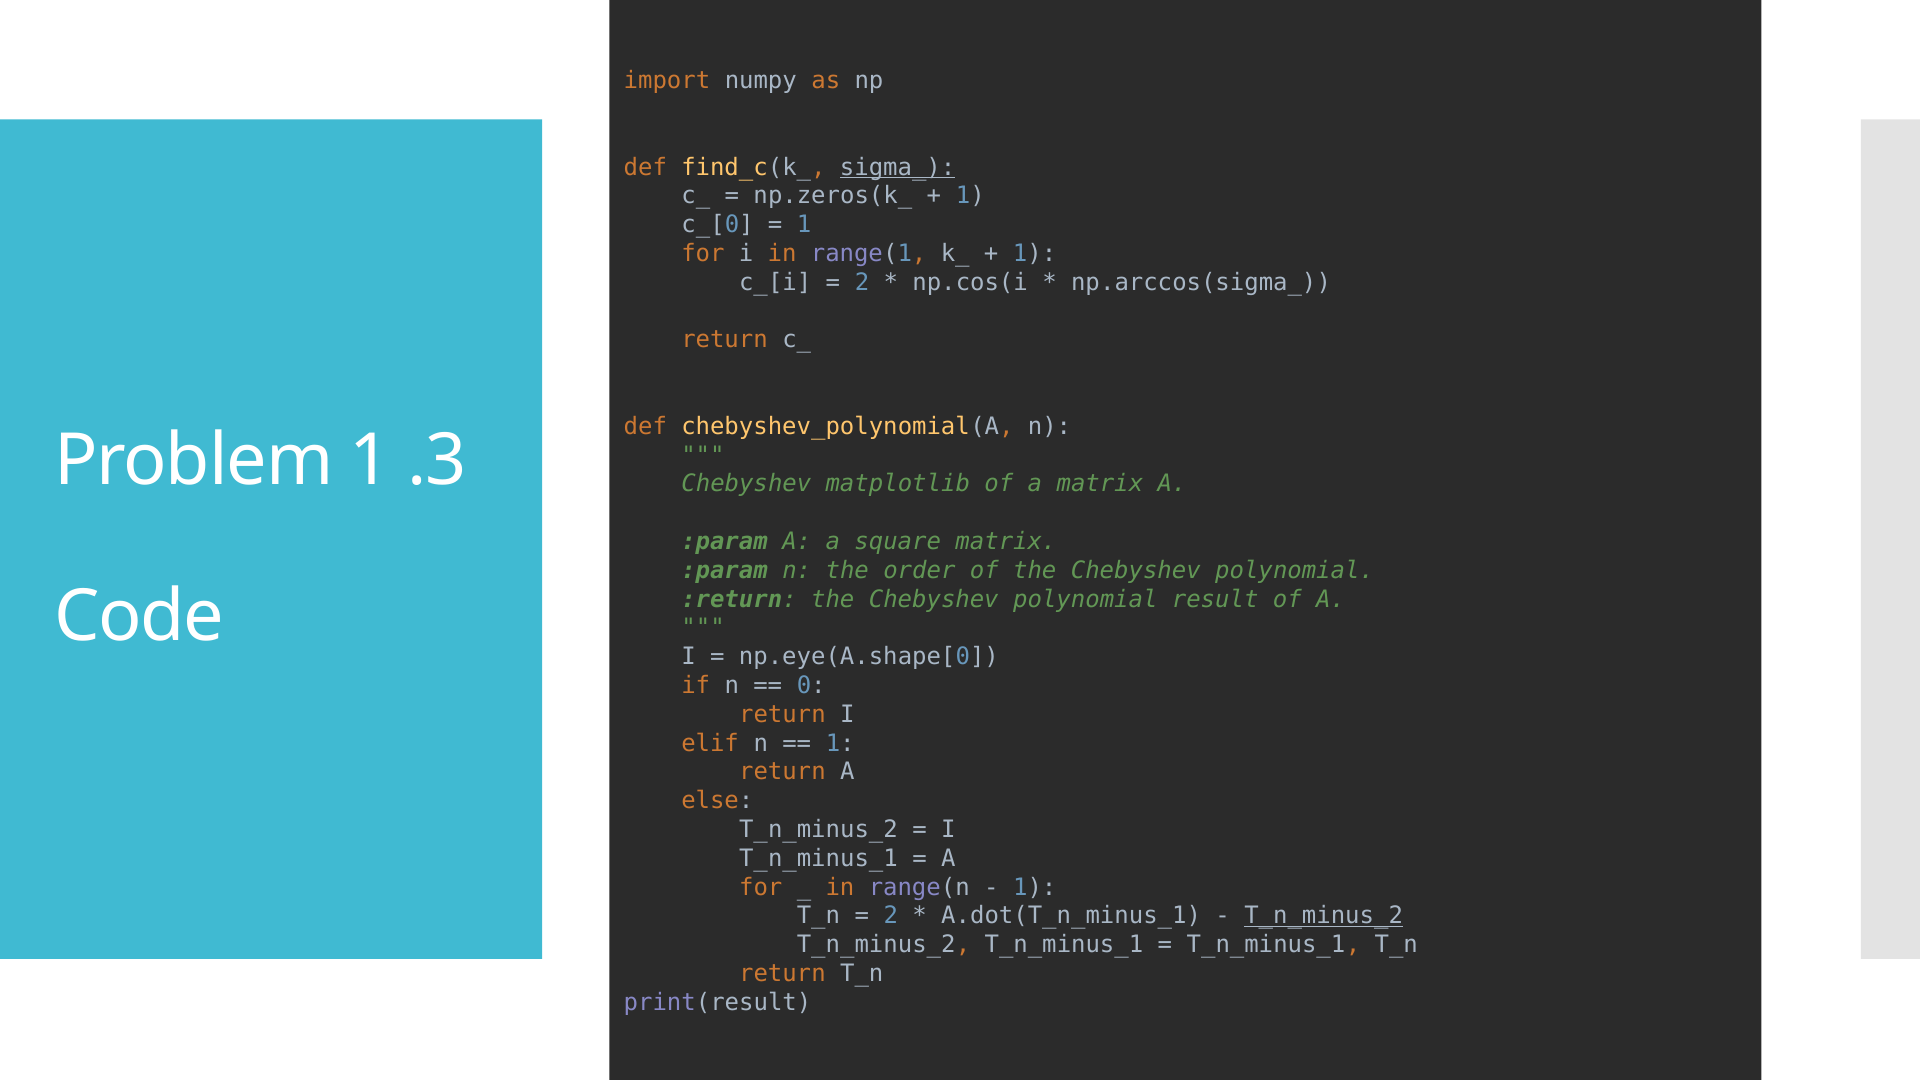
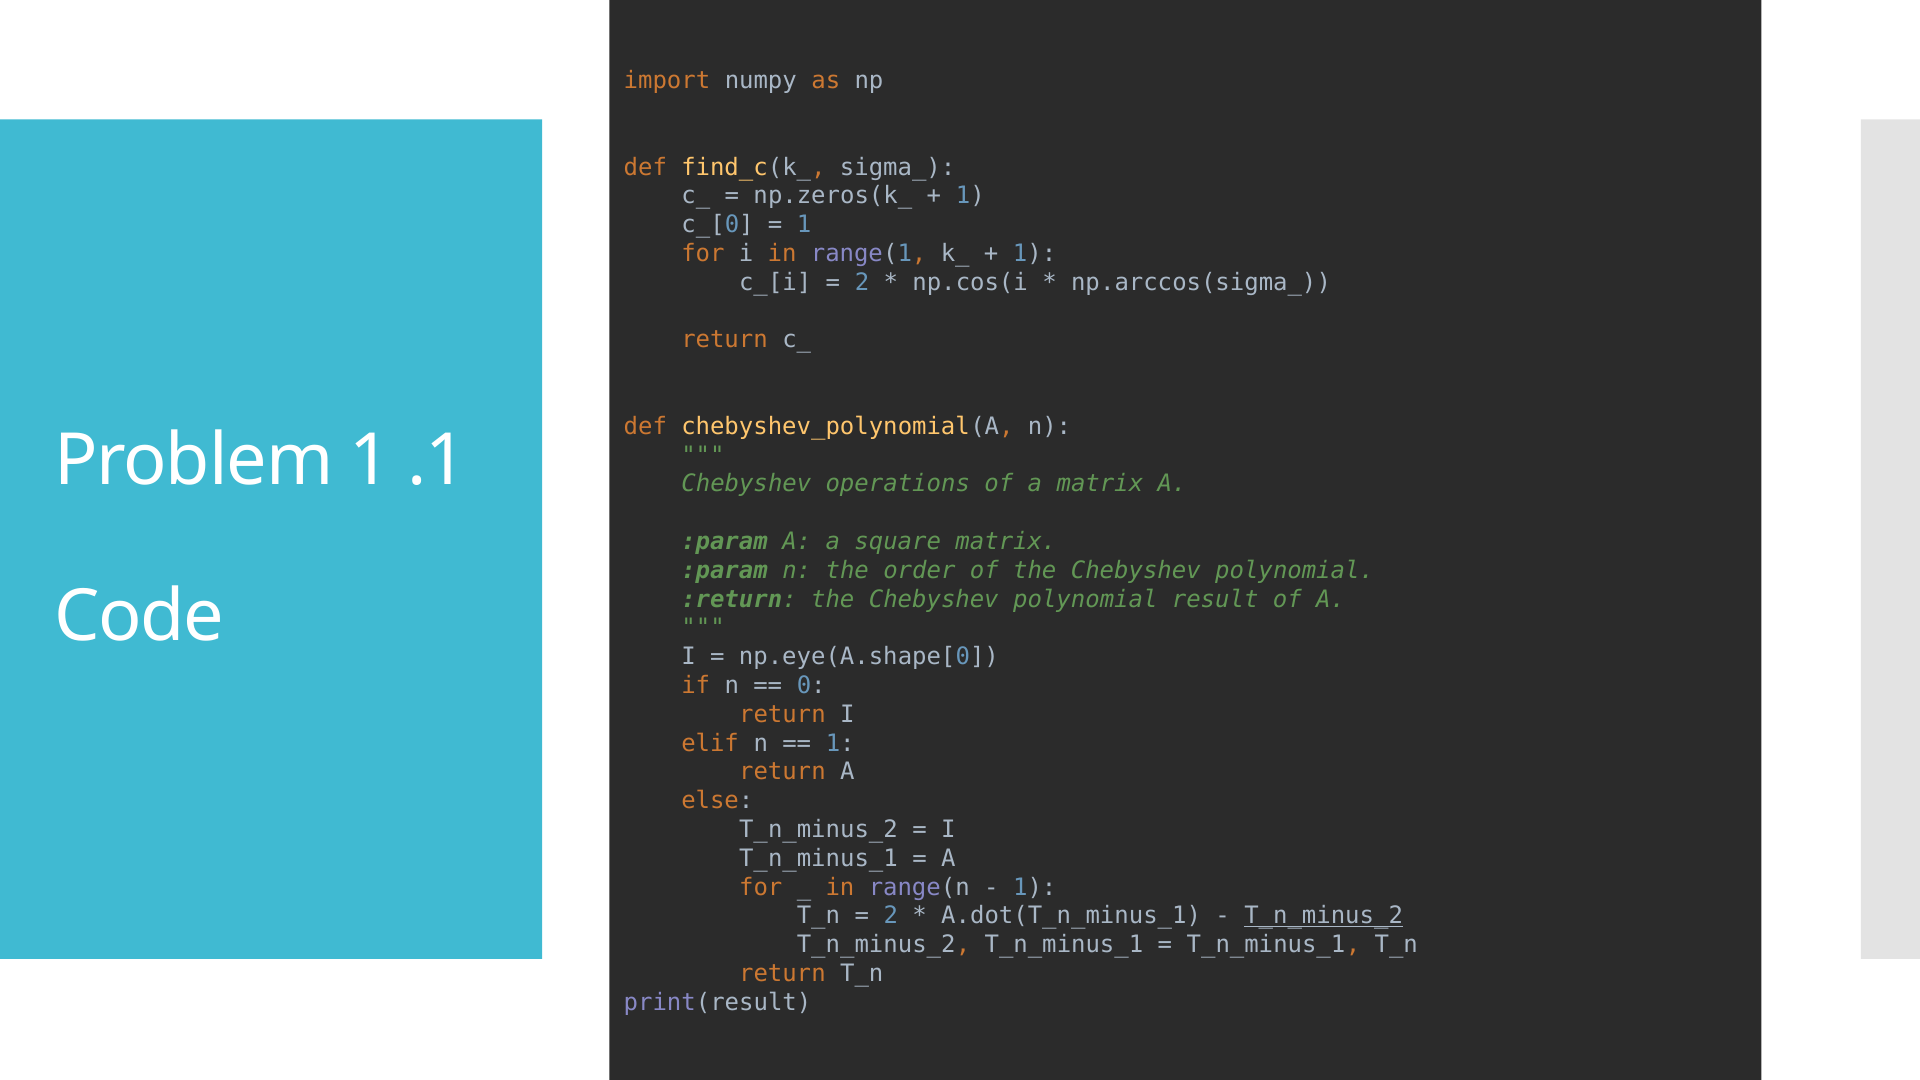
sigma_ underline: present -> none (898, 167)
.3: .3 -> .1 (437, 461)
matplotlib: matplotlib -> operations (898, 484)
